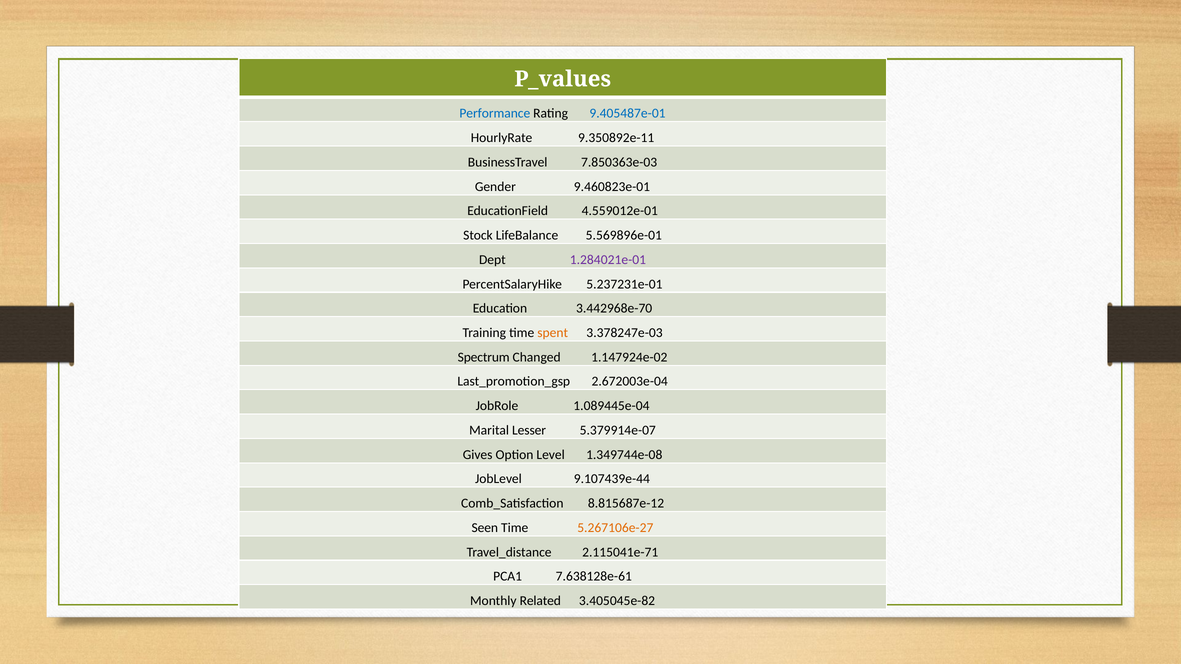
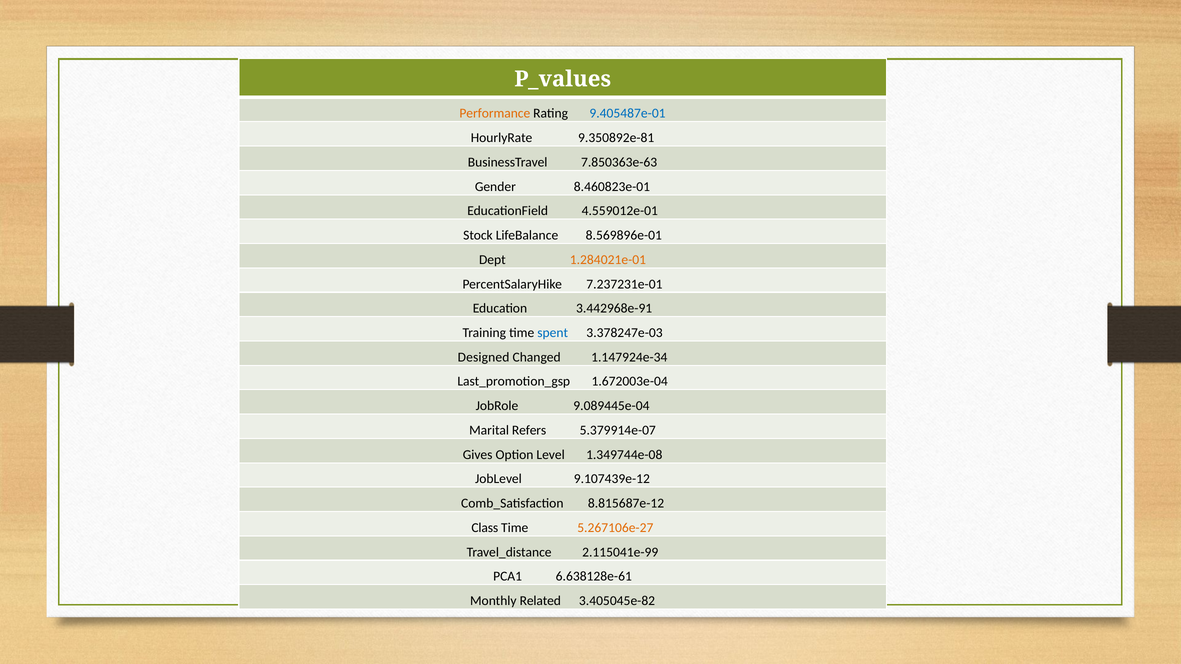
Performance colour: blue -> orange (495, 114)
9.350892e-11: 9.350892e-11 -> 9.350892e-81 (616, 138)
7.850363e-03: 7.850363e-03 -> 7.850363e-63 (619, 162)
9.460823e-01: 9.460823e-01 -> 8.460823e-01 (612, 187)
5.569896e-01: 5.569896e-01 -> 8.569896e-01 (624, 235)
1.284021e-01 colour: purple -> orange (608, 260)
5.237231e-01: 5.237231e-01 -> 7.237231e-01 (624, 284)
3.442968e-70: 3.442968e-70 -> 3.442968e-91 (614, 309)
spent colour: orange -> blue (553, 333)
Spectrum: Spectrum -> Designed (484, 357)
1.147924e-02: 1.147924e-02 -> 1.147924e-34 (629, 357)
2.672003e-04: 2.672003e-04 -> 1.672003e-04 (630, 382)
1.089445e-04: 1.089445e-04 -> 9.089445e-04 (611, 406)
Lesser: Lesser -> Refers (529, 430)
9.107439e-44: 9.107439e-44 -> 9.107439e-12 (612, 479)
Seen: Seen -> Class (485, 528)
2.115041e-71: 2.115041e-71 -> 2.115041e-99 (620, 552)
7.638128e-61: 7.638128e-61 -> 6.638128e-61 (594, 577)
